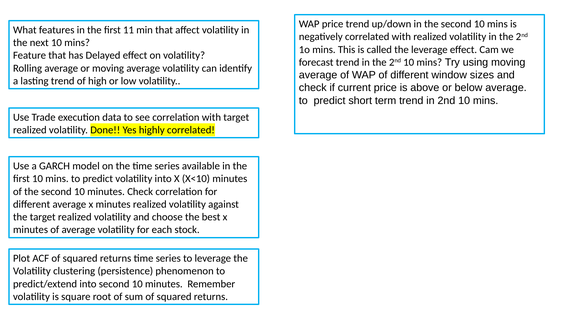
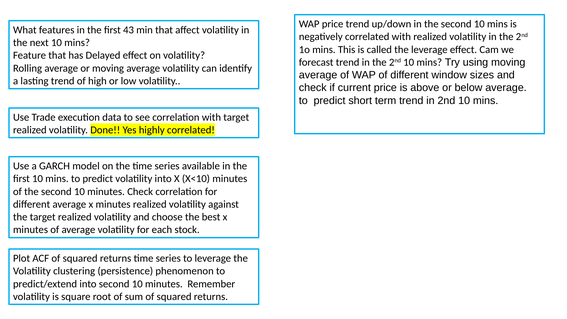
11: 11 -> 43 (129, 30)
